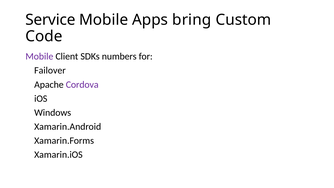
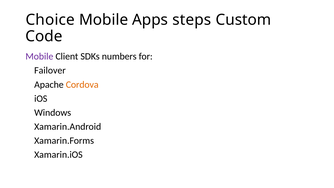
Service: Service -> Choice (50, 20)
bring: bring -> steps (192, 20)
Cordova colour: purple -> orange (82, 84)
